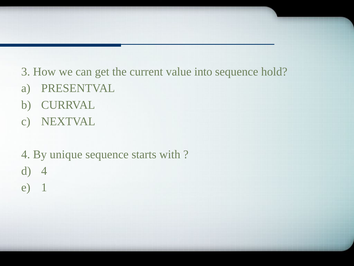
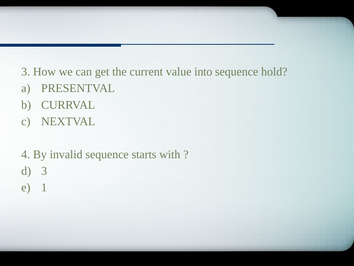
unique: unique -> invalid (66, 154)
4: 4 -> 3 (44, 171)
